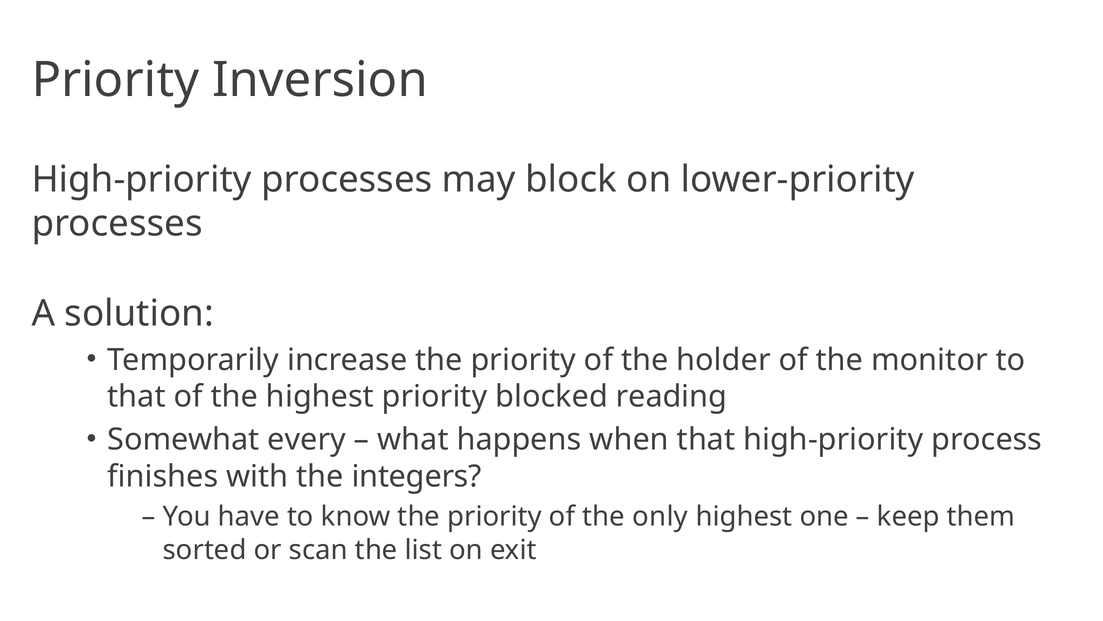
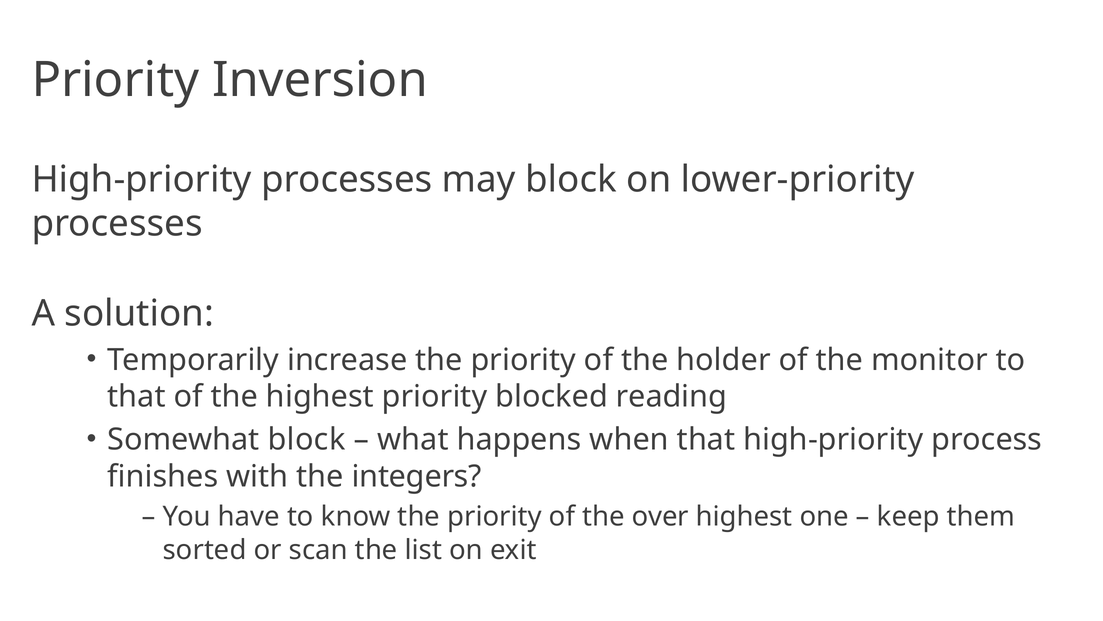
Somewhat every: every -> block (307, 439)
only: only -> over (660, 516)
